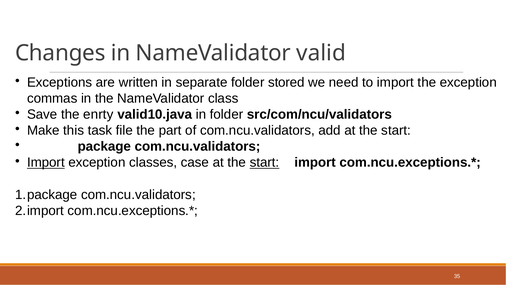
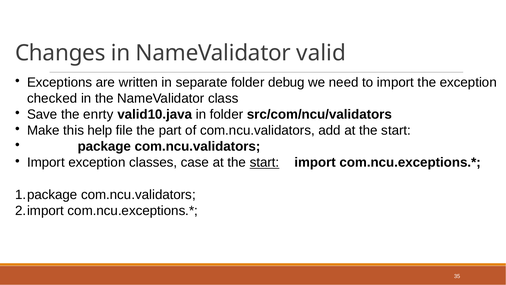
stored: stored -> debug (286, 82)
commas: commas -> checked (52, 98)
task: task -> help (100, 130)
Import underline: present -> none (46, 162)
